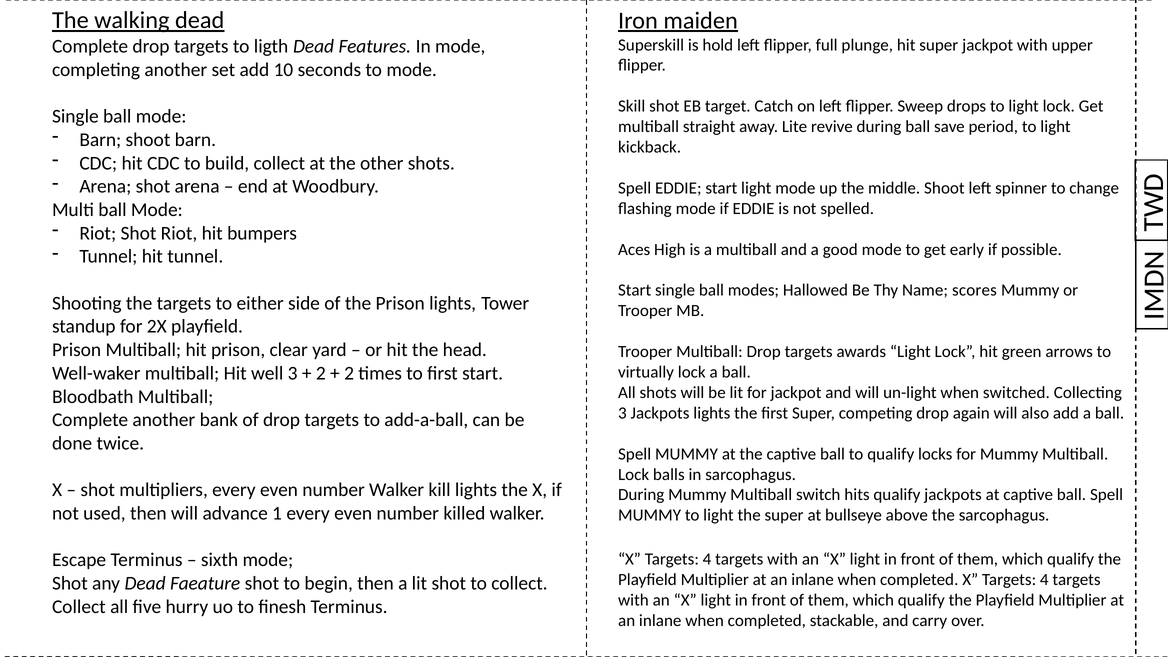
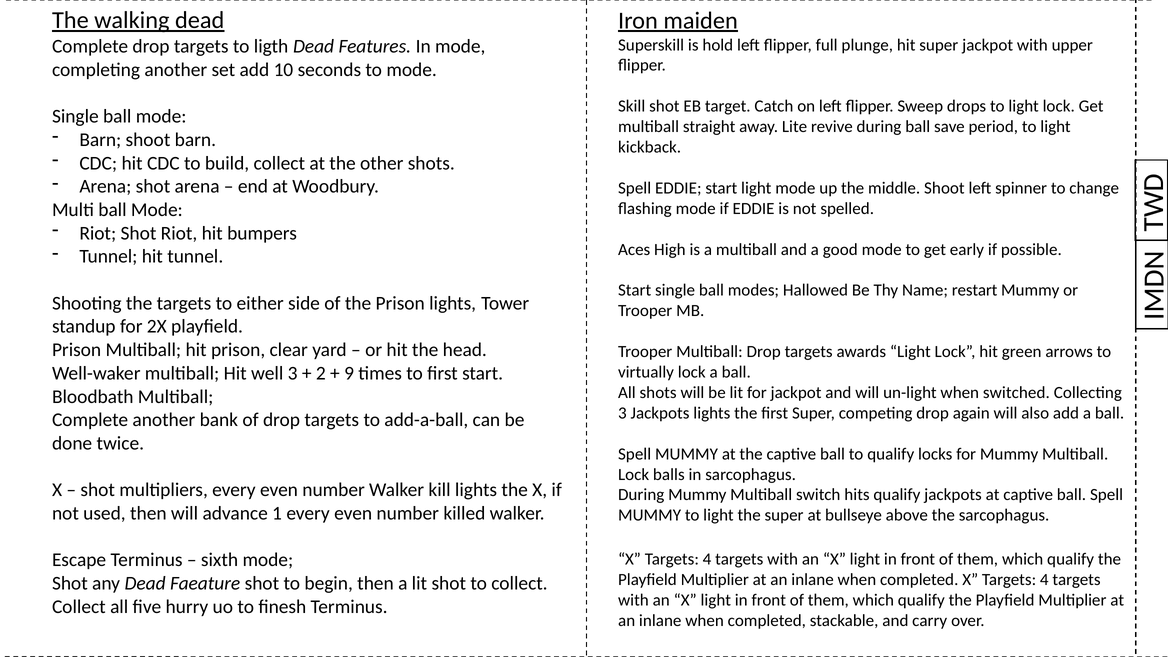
scores: scores -> restart (975, 290)
2: 2 -> 9 (349, 373)
